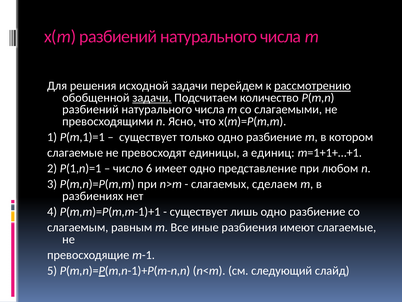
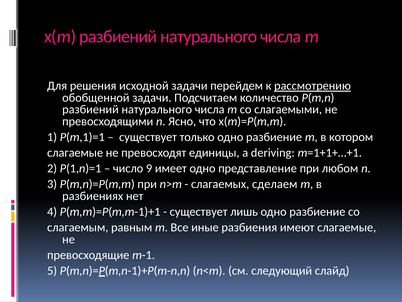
задачи underline: present -> none (152, 98)
единиц: единиц -> deriving (273, 153)
6: 6 -> 9 (149, 168)
